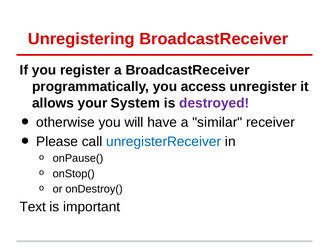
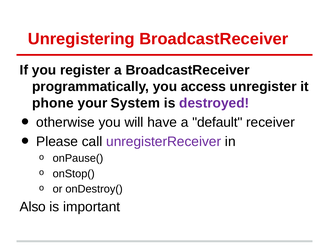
allows: allows -> phone (53, 103)
similar: similar -> default (217, 122)
unregisterReceiver colour: blue -> purple (164, 141)
Text: Text -> Also (33, 207)
